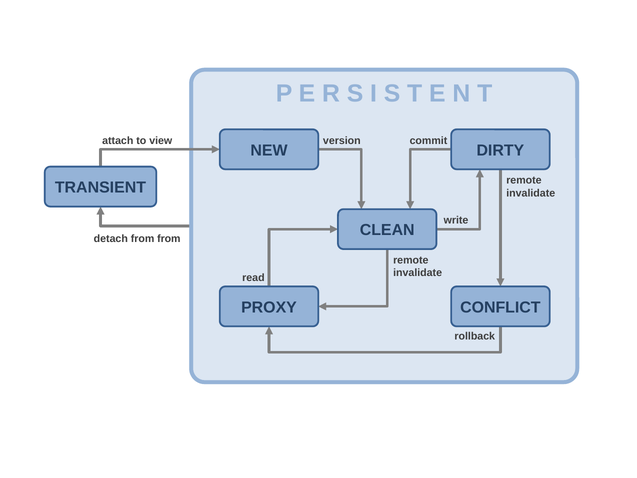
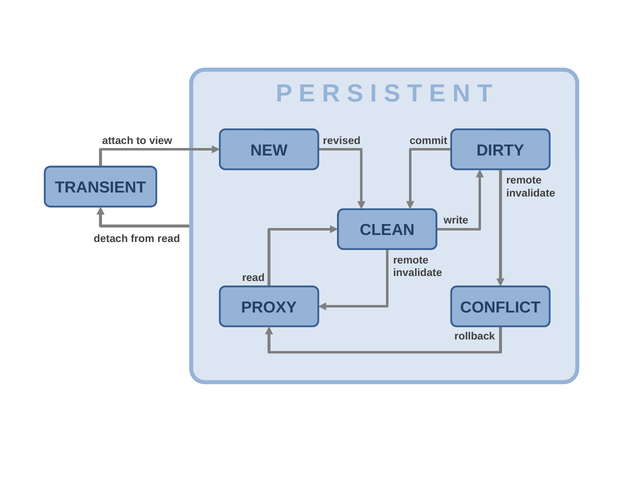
version: version -> revised (342, 141)
from from: from -> read (169, 238)
